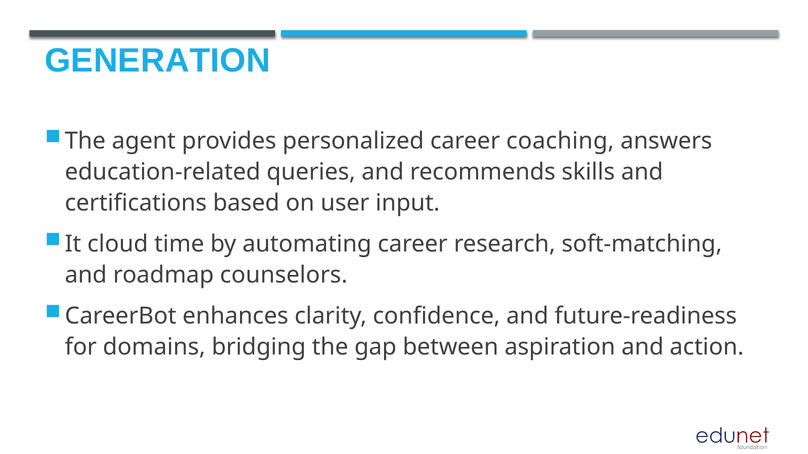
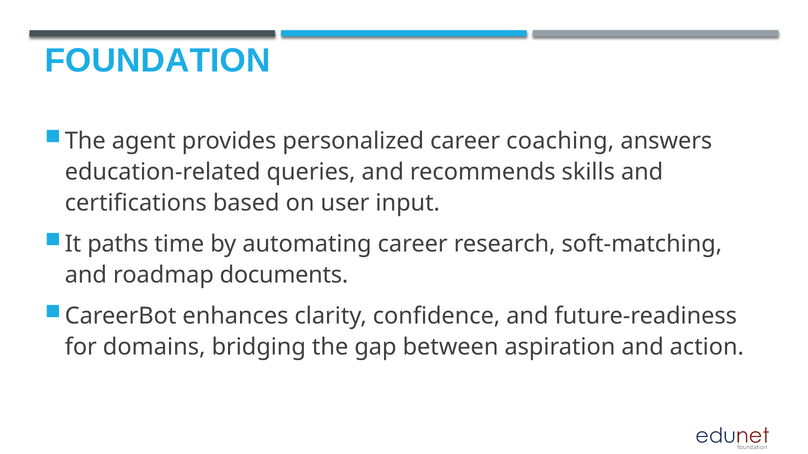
GENERATION: GENERATION -> FOUNDATION (157, 61)
cloud: cloud -> paths (118, 244)
counselors: counselors -> documents (284, 275)
